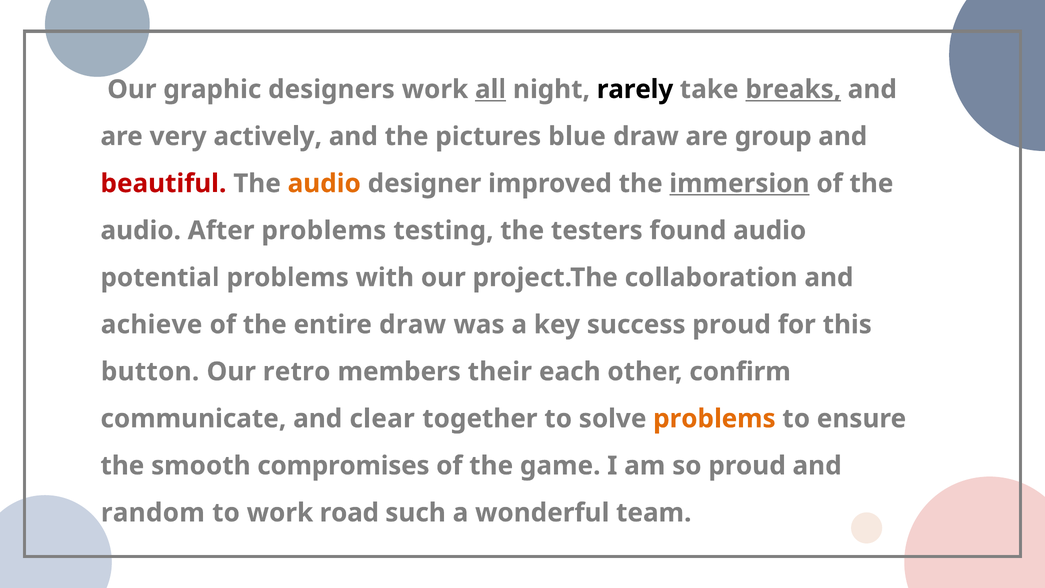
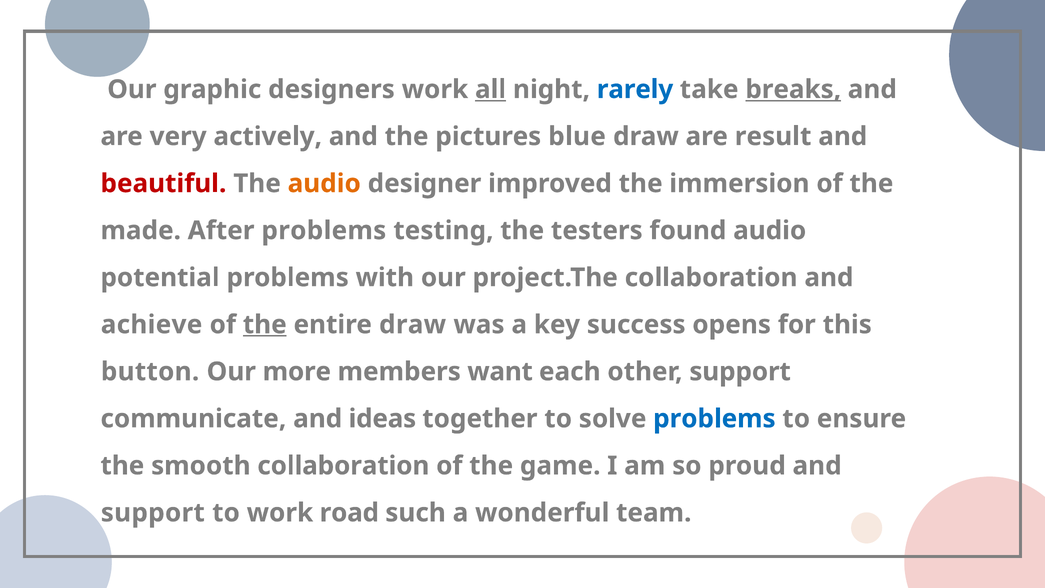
rarely colour: black -> blue (635, 89)
group: group -> result (773, 136)
immersion underline: present -> none (739, 183)
audio: audio -> made (141, 230)
the underline: none -> present (265, 325)
success proud: proud -> opens (732, 325)
retro: retro -> more (297, 372)
their: their -> want (500, 372)
other confirm: confirm -> support (740, 372)
clear: clear -> ideas (382, 419)
problems colour: orange -> blue (714, 419)
smooth compromises: compromises -> collaboration (343, 466)
random: random -> support (153, 513)
